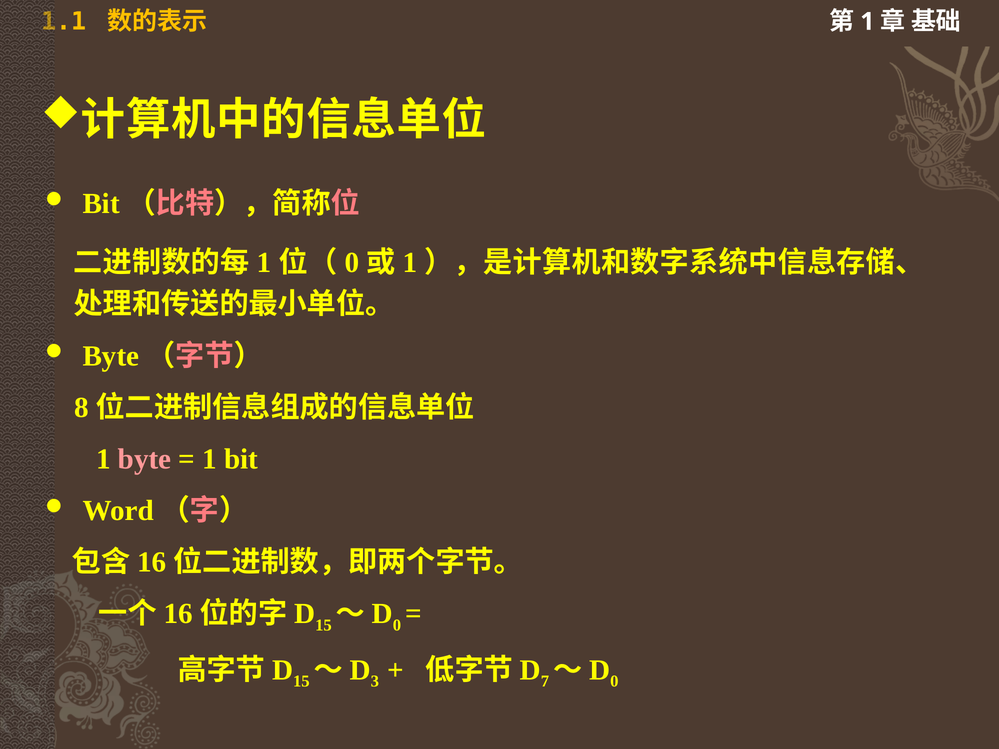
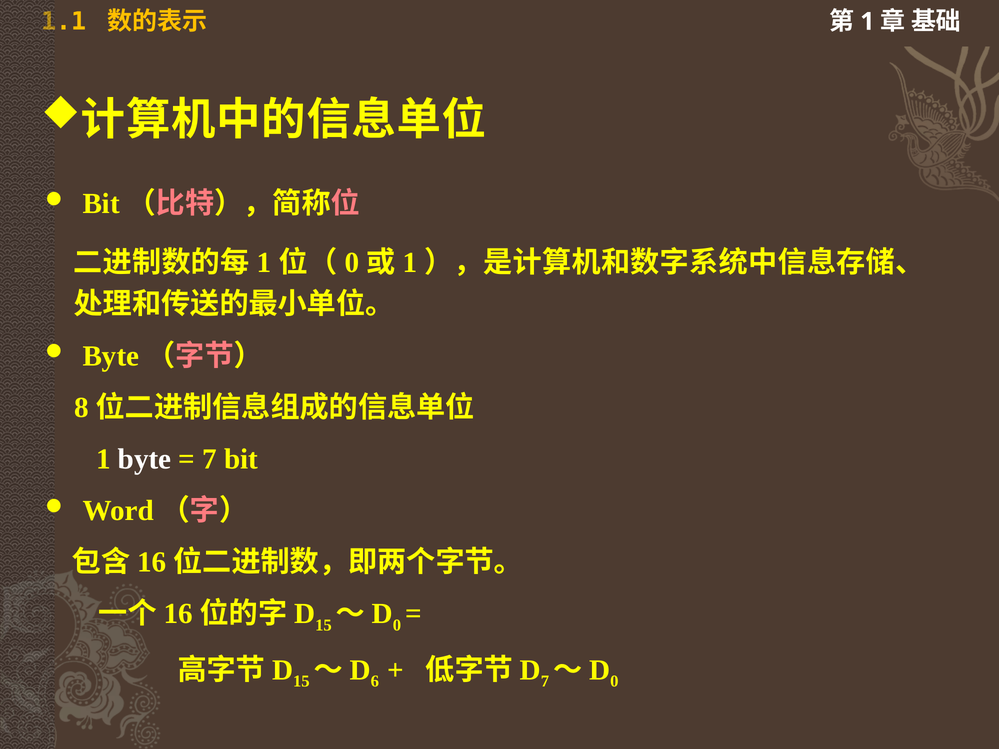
byte colour: pink -> white (145, 459)
1: 1 -> 7 (210, 459)
3: 3 -> 6 (375, 682)
